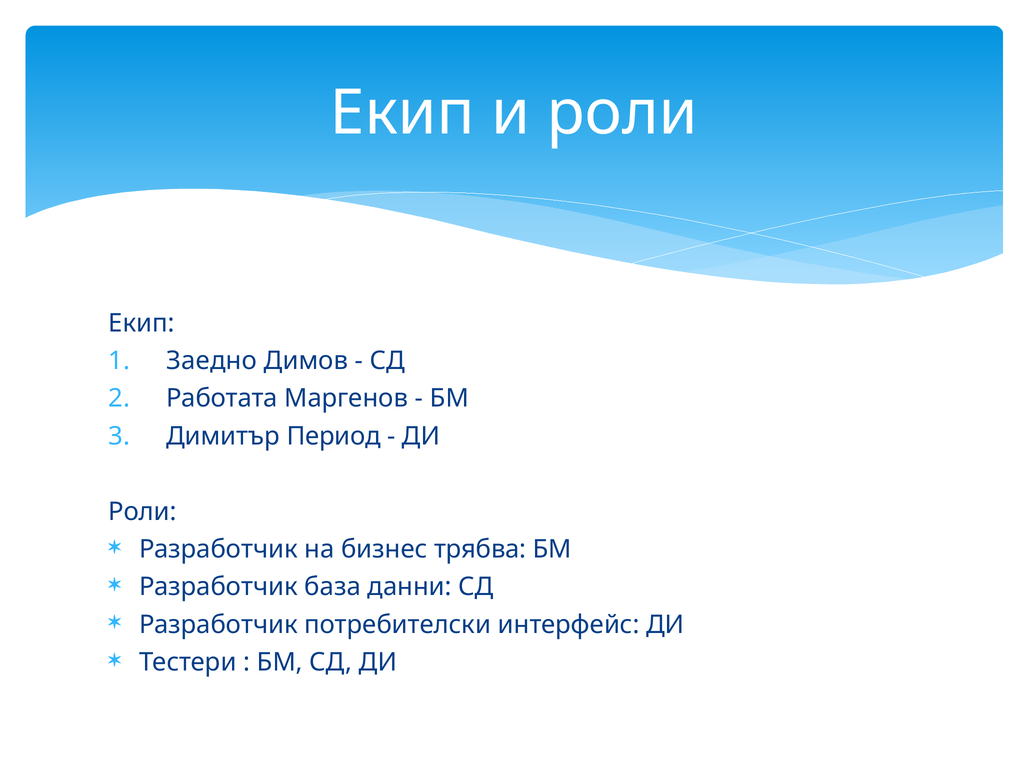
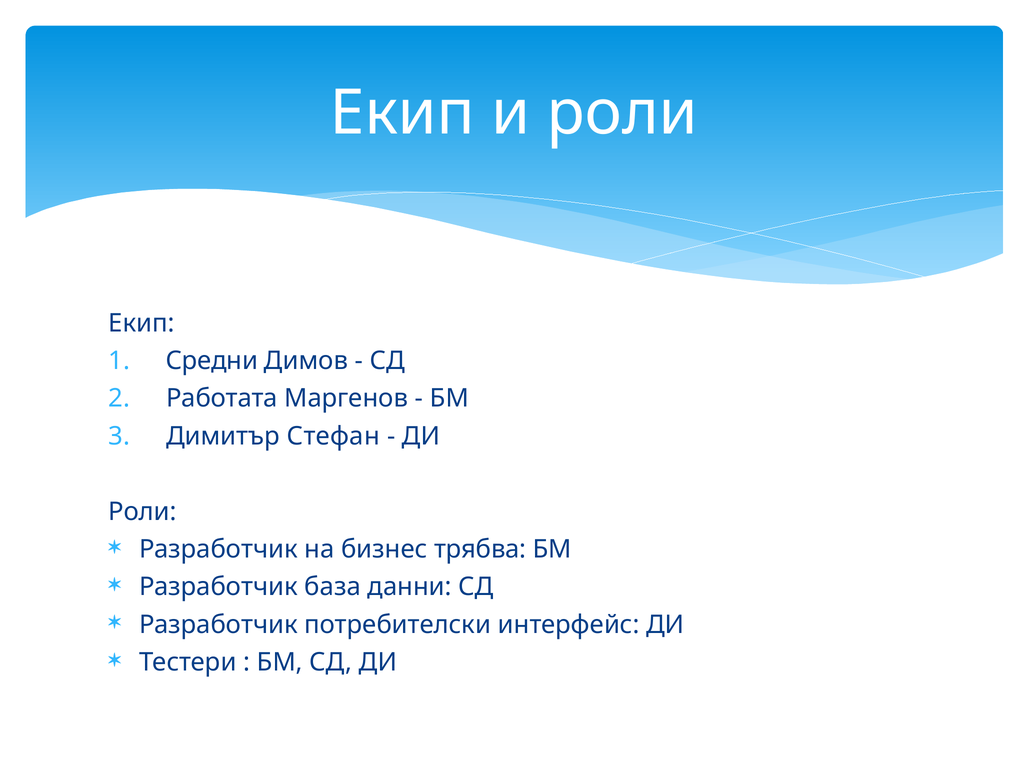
Заедно: Заедно -> Средни (212, 361)
Период: Период -> Стефан (333, 436)
